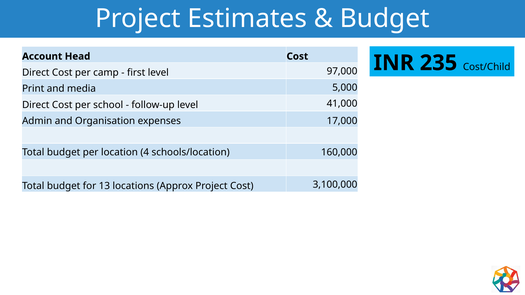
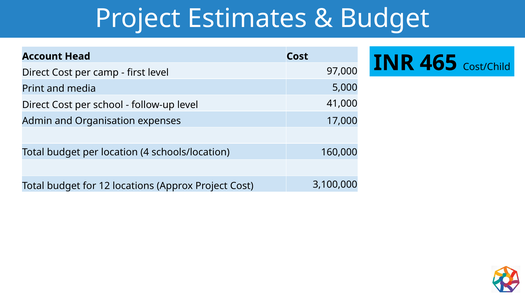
235: 235 -> 465 (438, 63)
13: 13 -> 12 (104, 186)
